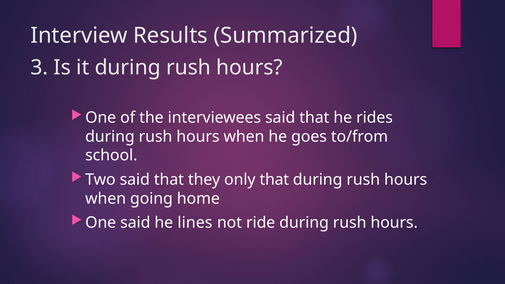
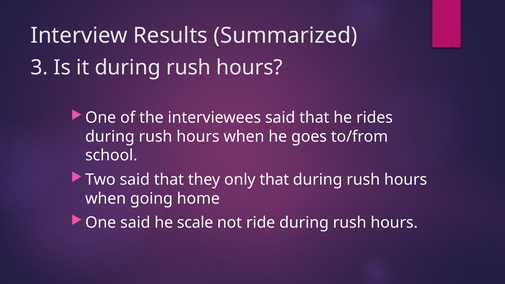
lines: lines -> scale (195, 223)
